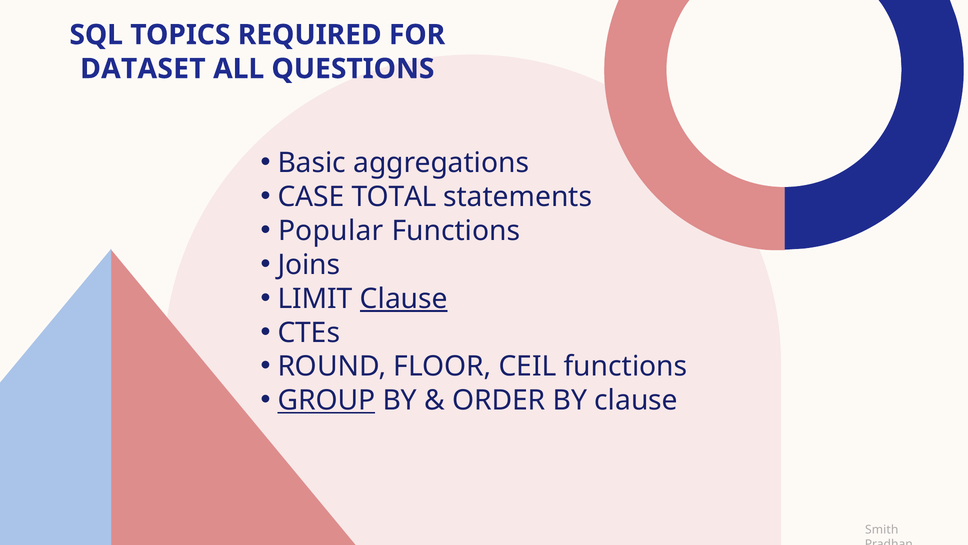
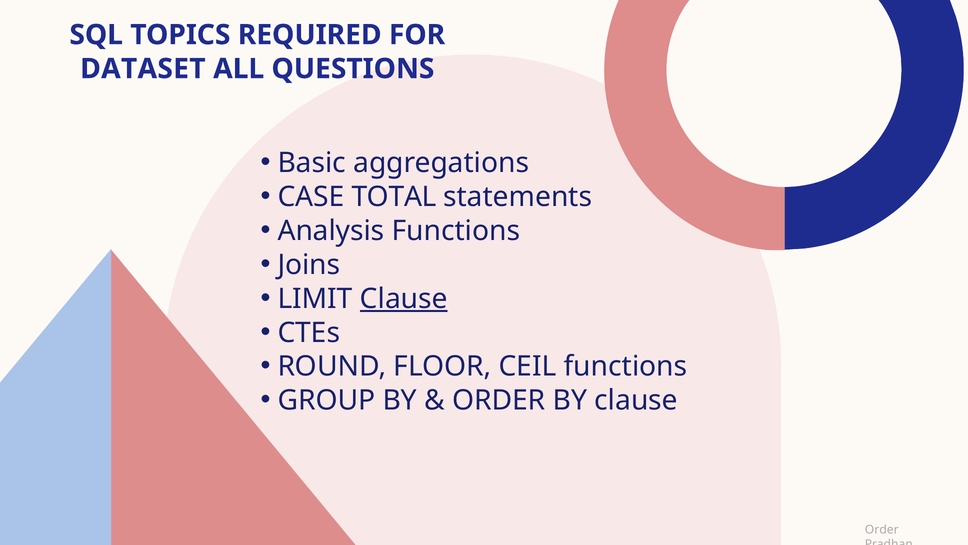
Popular: Popular -> Analysis (331, 231)
GROUP underline: present -> none (326, 400)
Smith: Smith -> Order (882, 529)
